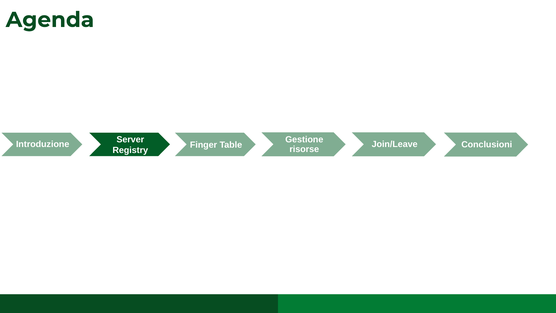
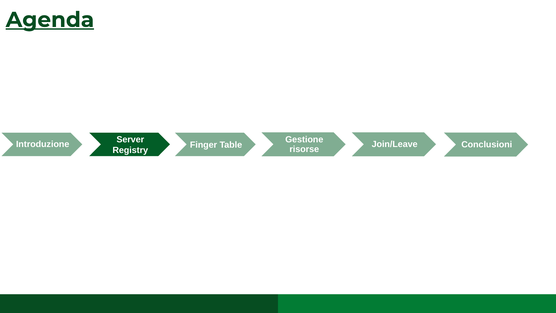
Agenda underline: none -> present (50, 20)
